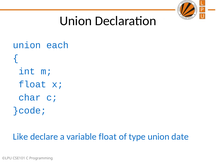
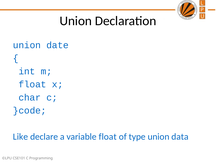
each: each -> date (58, 45)
date: date -> data (180, 137)
